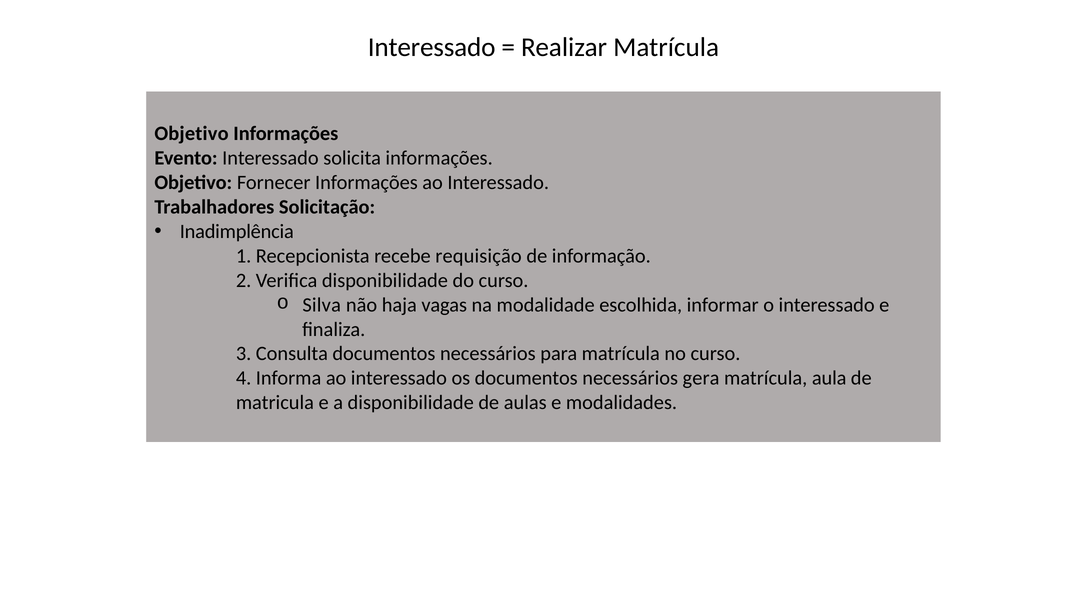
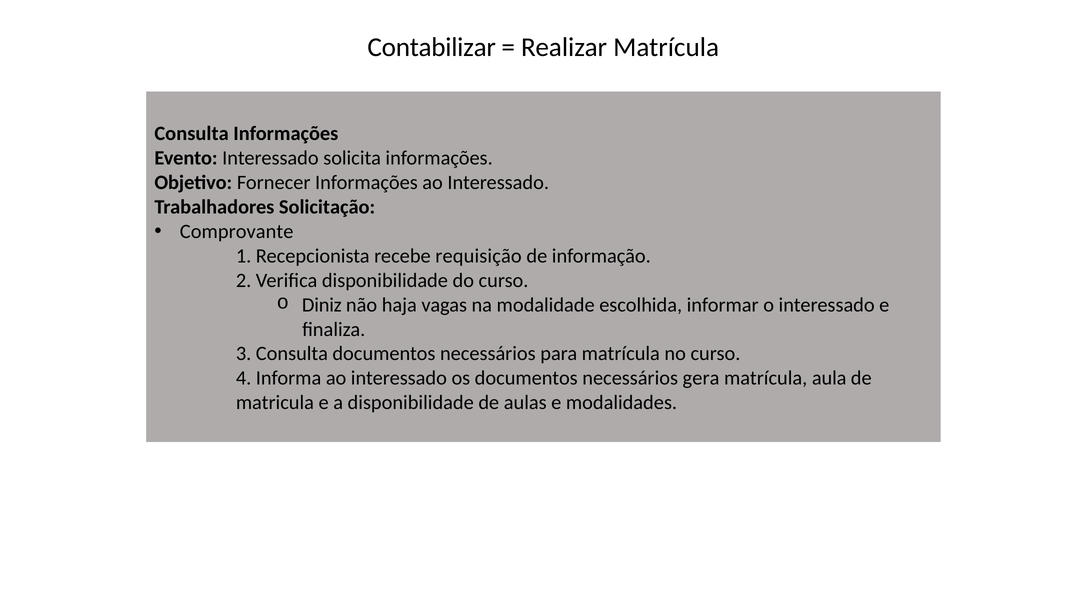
Interessado: Interessado -> Contabilizar (432, 47)
Objetivo: Objetivo -> Consulta (192, 134)
Inadimplência: Inadimplência -> Comprovante (237, 232)
Silva: Silva -> Diniz (322, 305)
